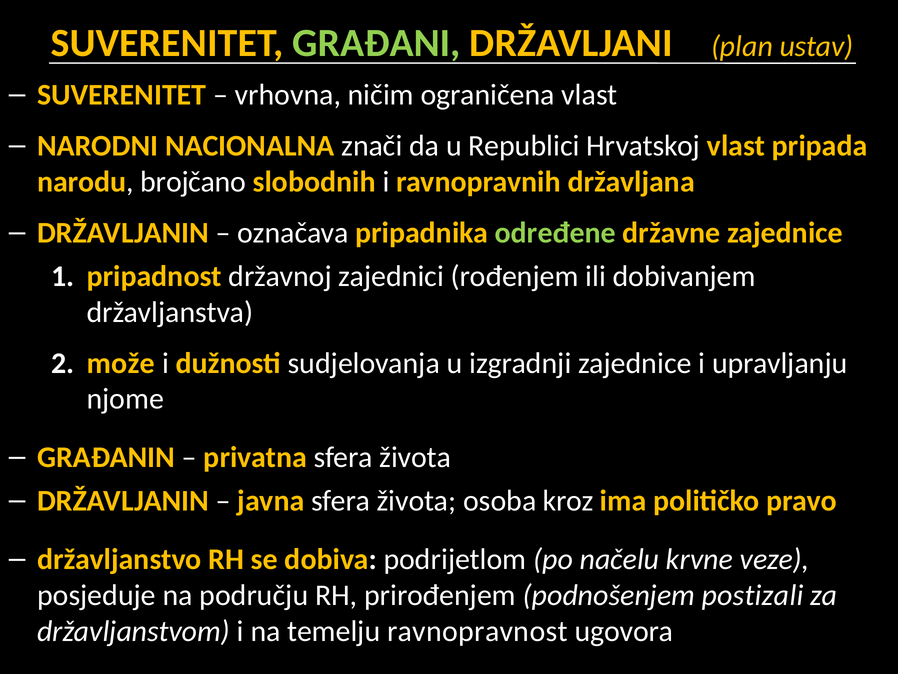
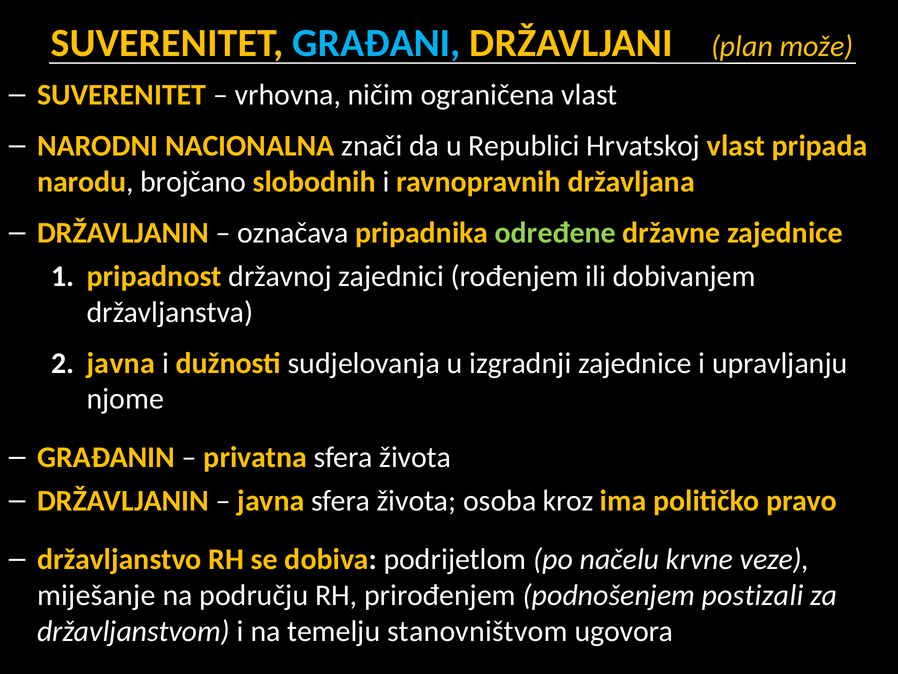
GRAĐANI colour: light green -> light blue (377, 43)
ustav: ustav -> može (816, 46)
može: može -> javna (121, 363)
posjeduje: posjeduje -> miješanje (96, 595)
ravnopravnost: ravnopravnost -> stanovništvom (477, 631)
